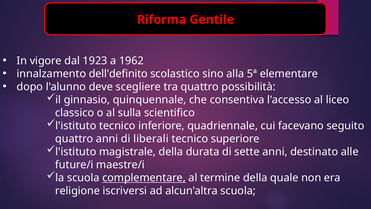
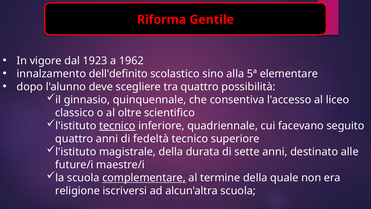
sulla: sulla -> oltre (130, 113)
tecnico underline: none -> present (117, 126)
liberali: liberali -> fedeltà (151, 139)
